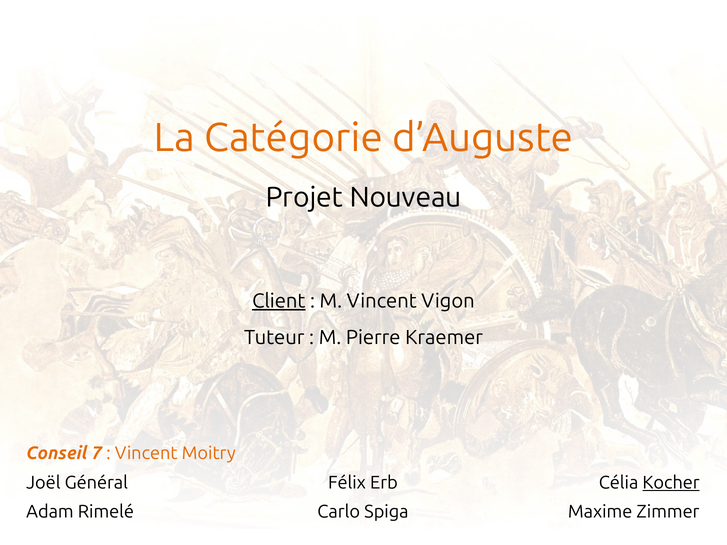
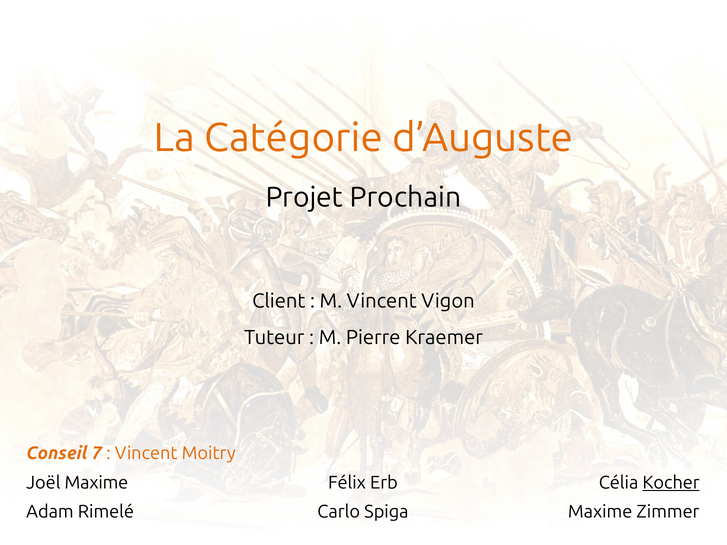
Nouveau: Nouveau -> Prochain (405, 198)
Client underline: present -> none (279, 301)
Joël Général: Général -> Maxime (96, 483)
